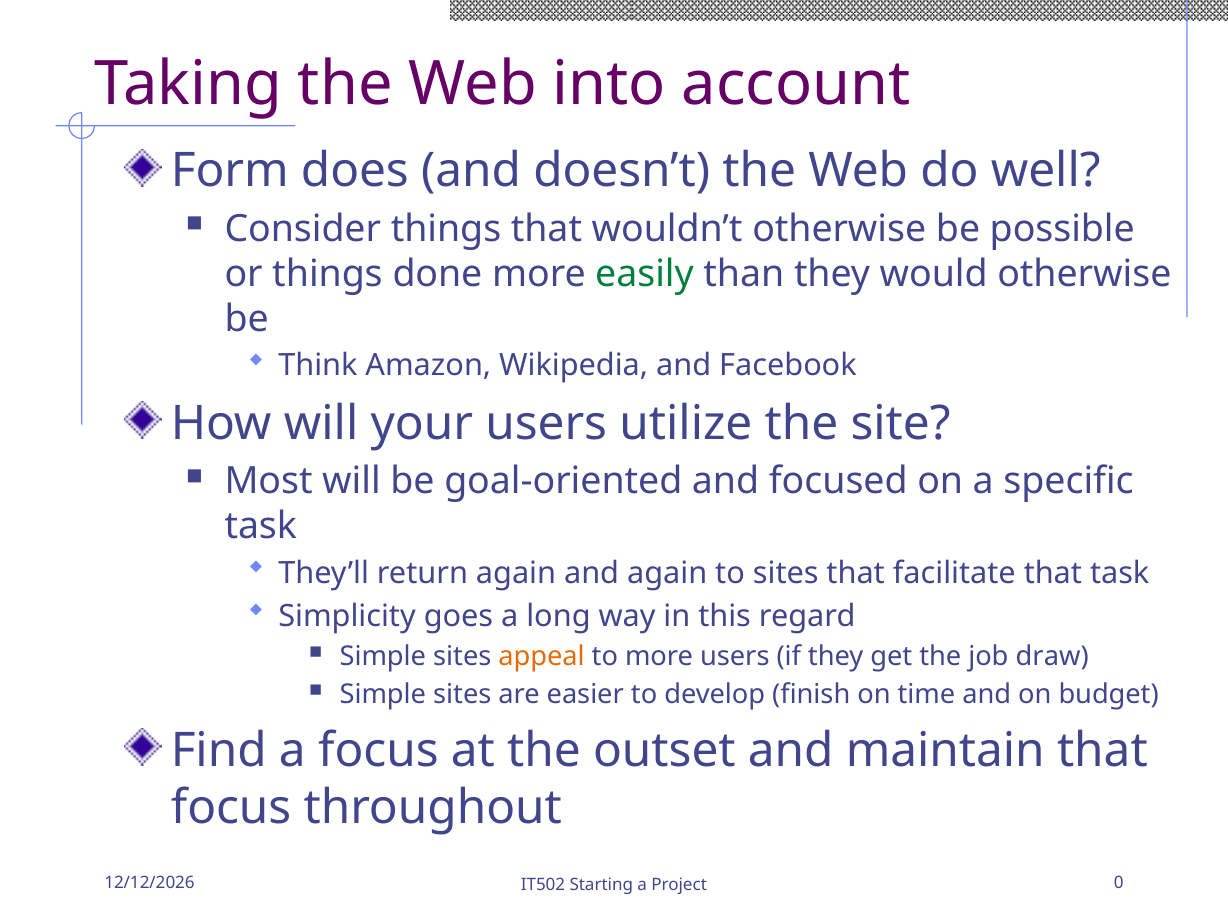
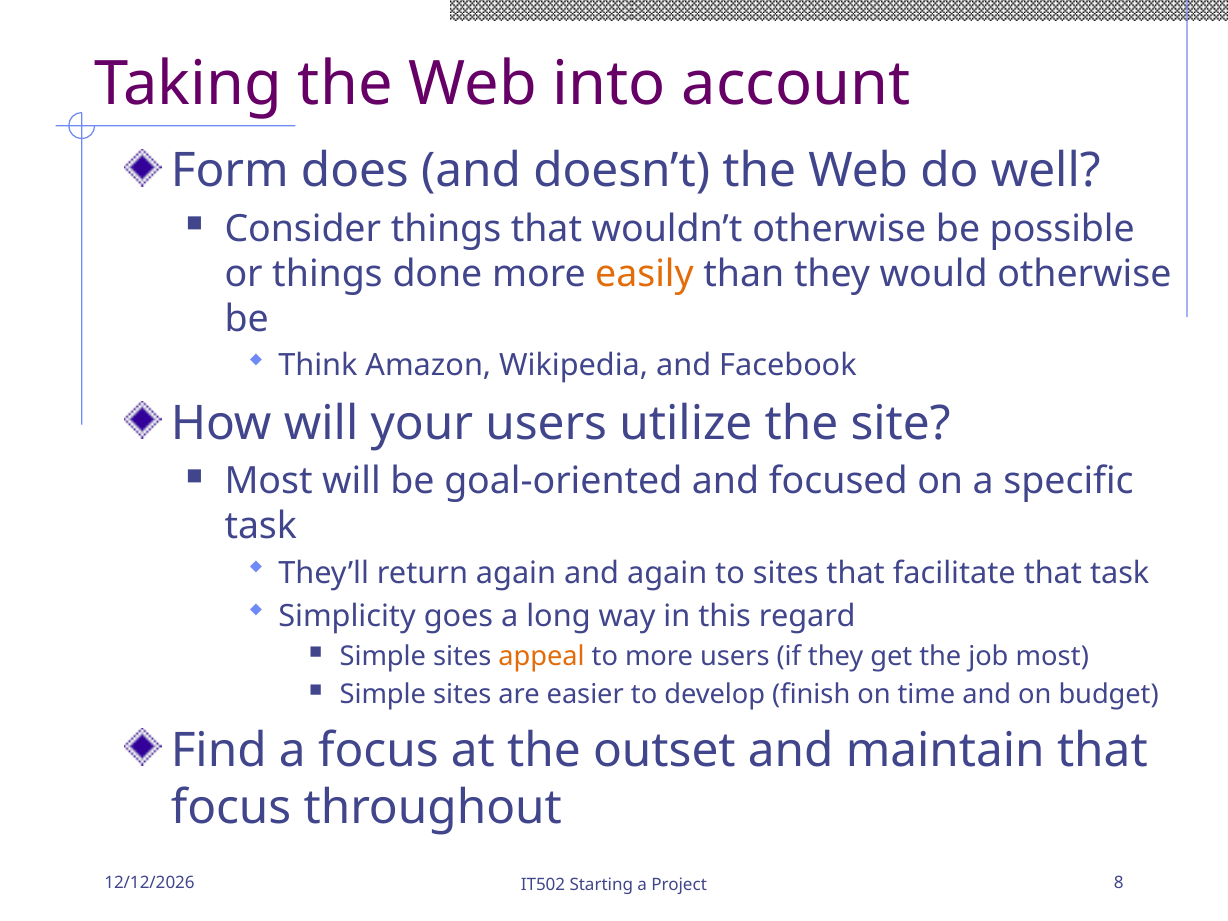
easily colour: green -> orange (644, 274)
job draw: draw -> most (1052, 656)
0: 0 -> 8 (1119, 883)
